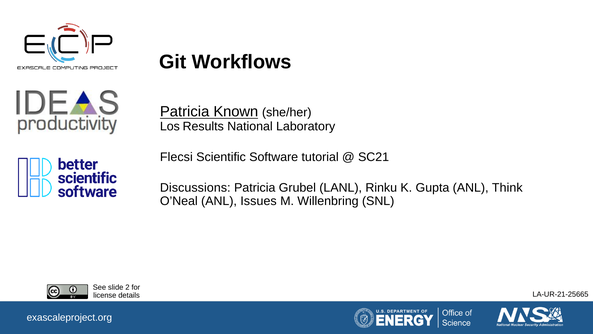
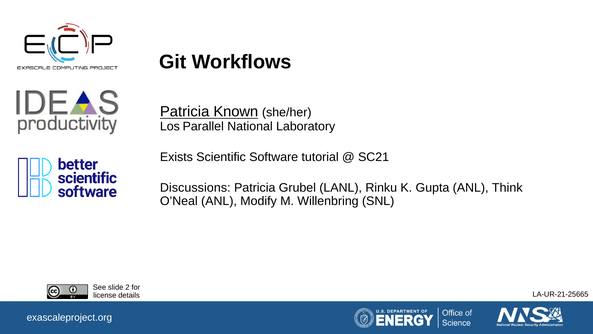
Results: Results -> Parallel (203, 126)
Flecsi: Flecsi -> Exists (176, 157)
Issues: Issues -> Modify (259, 201)
